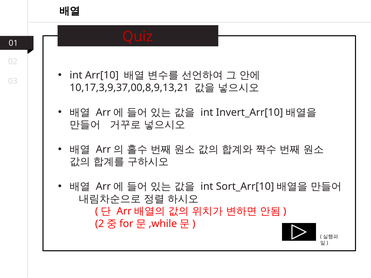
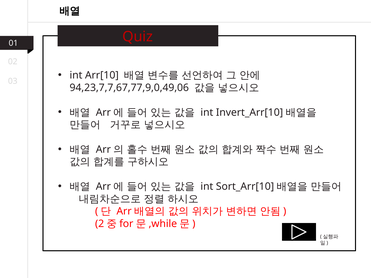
10,17,3,9,37,00,8,9,13,21: 10,17,3,9,37,00,8,9,13,21 -> 94,23,7,7,67,77,9,0,49,06 (129, 88)
